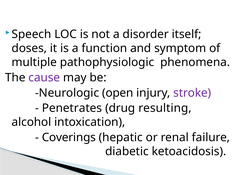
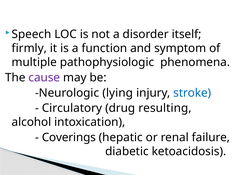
doses: doses -> firmly (29, 48)
open: open -> lying (118, 93)
stroke colour: purple -> blue (192, 93)
Penetrates: Penetrates -> Circulatory (72, 108)
